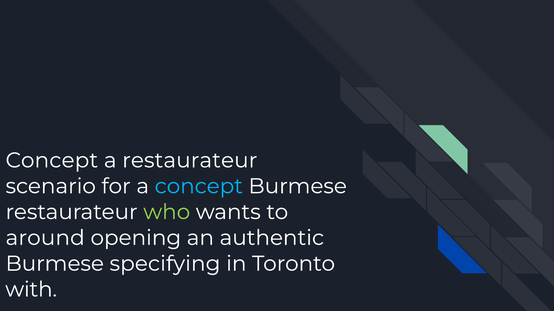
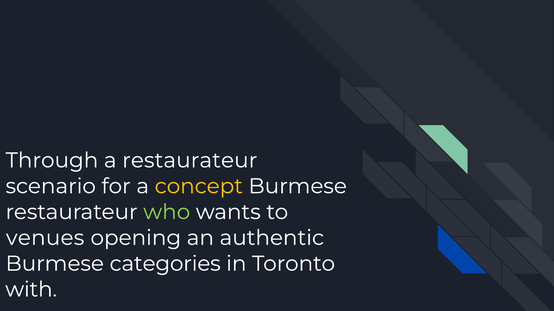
Concept: Concept -> Through (52, 161)
concept colour: light blue -> yellow (199, 187)
around: around -> venues (45, 238)
specifying: specifying -> categories (165, 264)
